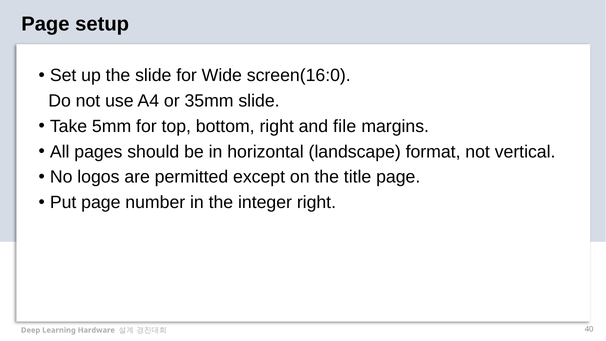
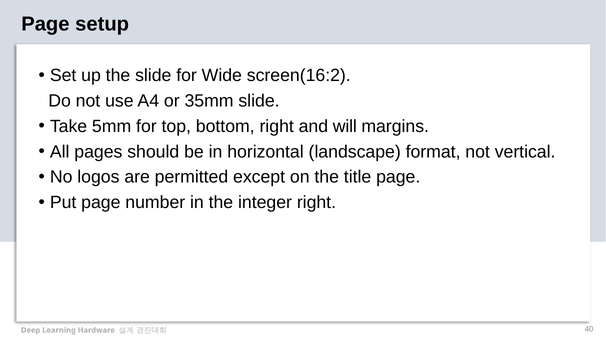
screen(16:0: screen(16:0 -> screen(16:2 (299, 75)
file: file -> will (345, 126)
